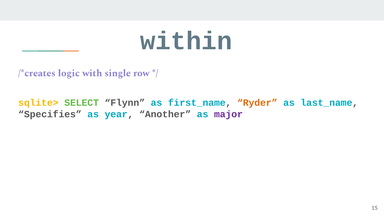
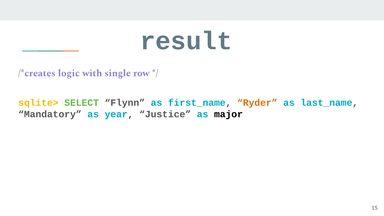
within: within -> result (186, 41)
Specifies: Specifies -> Mandatory (50, 114)
Another: Another -> Justice (165, 114)
major colour: purple -> black (228, 114)
